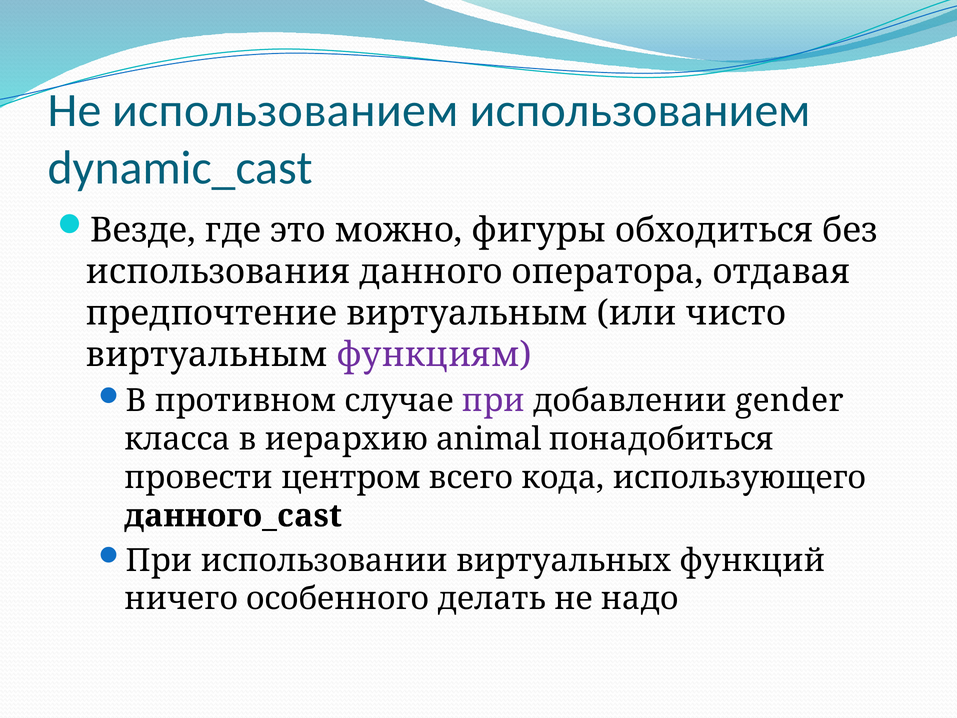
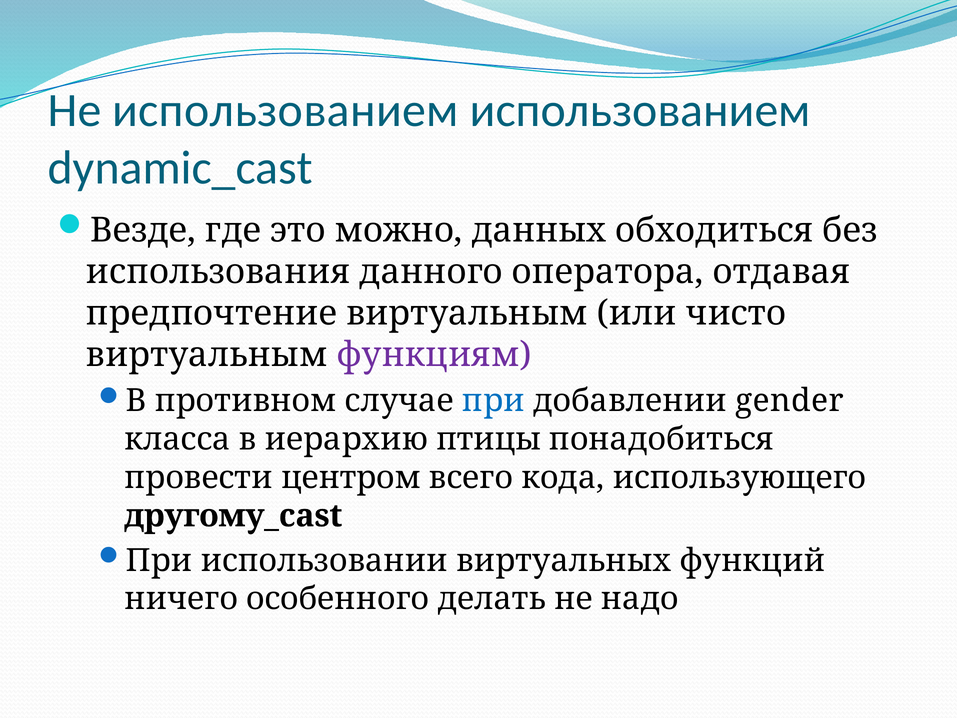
фигуры: фигуры -> данных (539, 230)
при colour: purple -> blue (493, 401)
animal: animal -> птицы (489, 439)
данного_cast: данного_cast -> другому_cast (233, 516)
